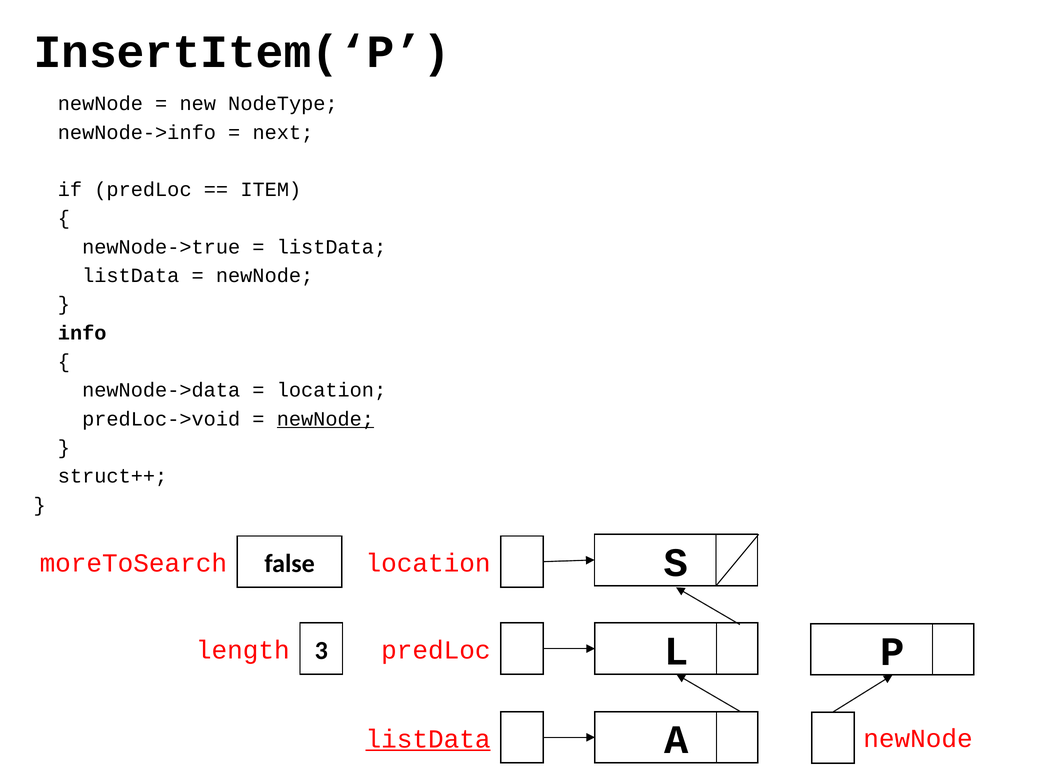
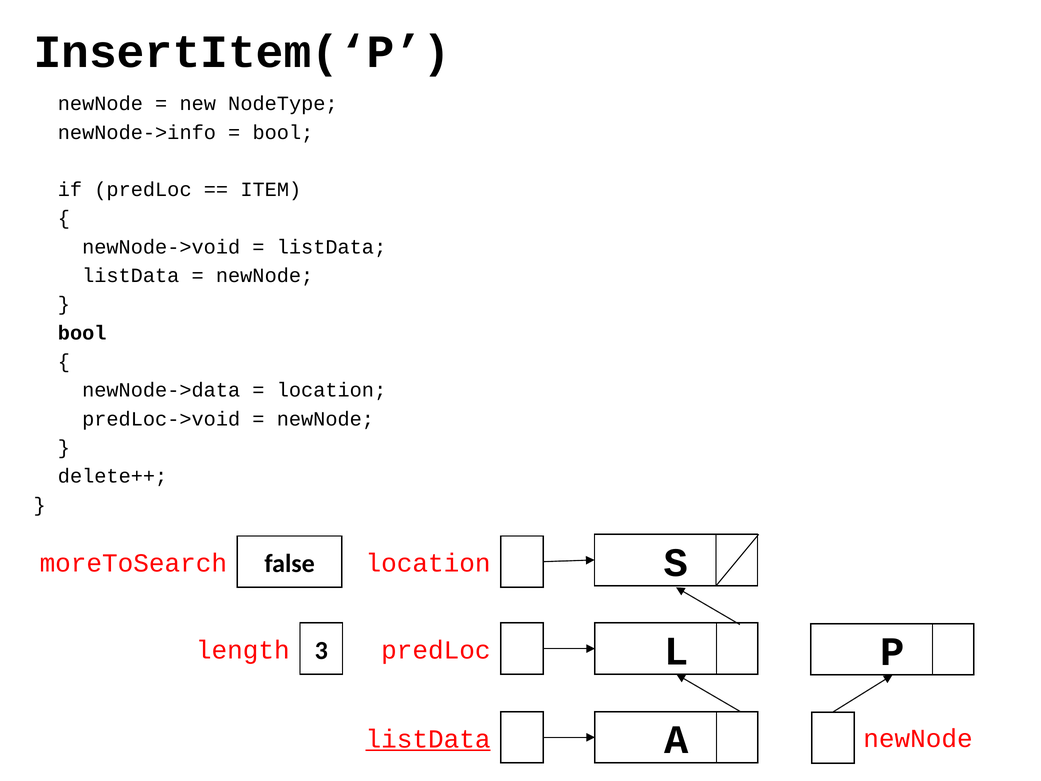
next: next -> bool (283, 132)
newNode->true: newNode->true -> newNode->void (161, 247)
info: info -> bool (82, 333)
newNode underline: present -> none (325, 419)
struct++: struct++ -> delete++ (113, 476)
